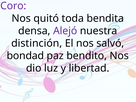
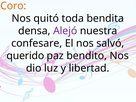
Coro colour: purple -> orange (13, 6)
distinción: distinción -> confesare (37, 43)
bondad: bondad -> querido (25, 56)
